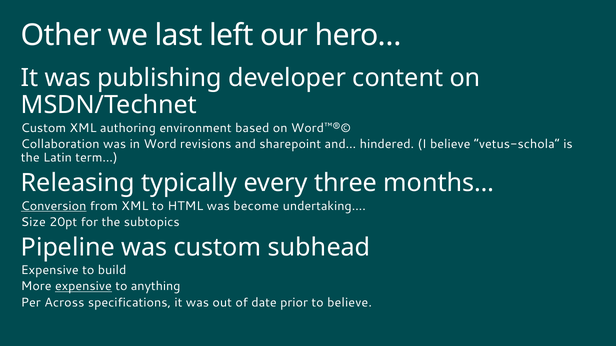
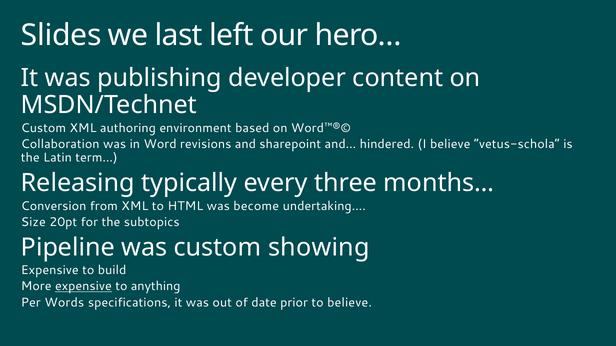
Other: Other -> Slides (61, 35)
Conversion underline: present -> none (54, 206)
subhead: subhead -> showing (319, 248)
Across: Across -> Words (64, 303)
